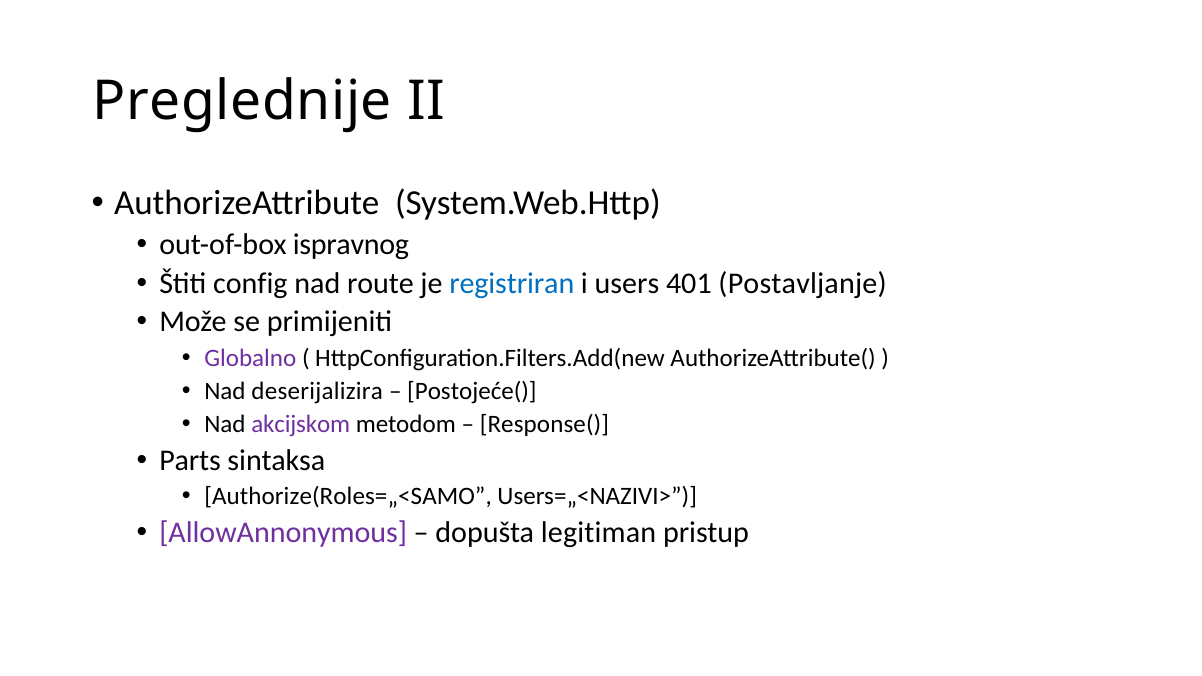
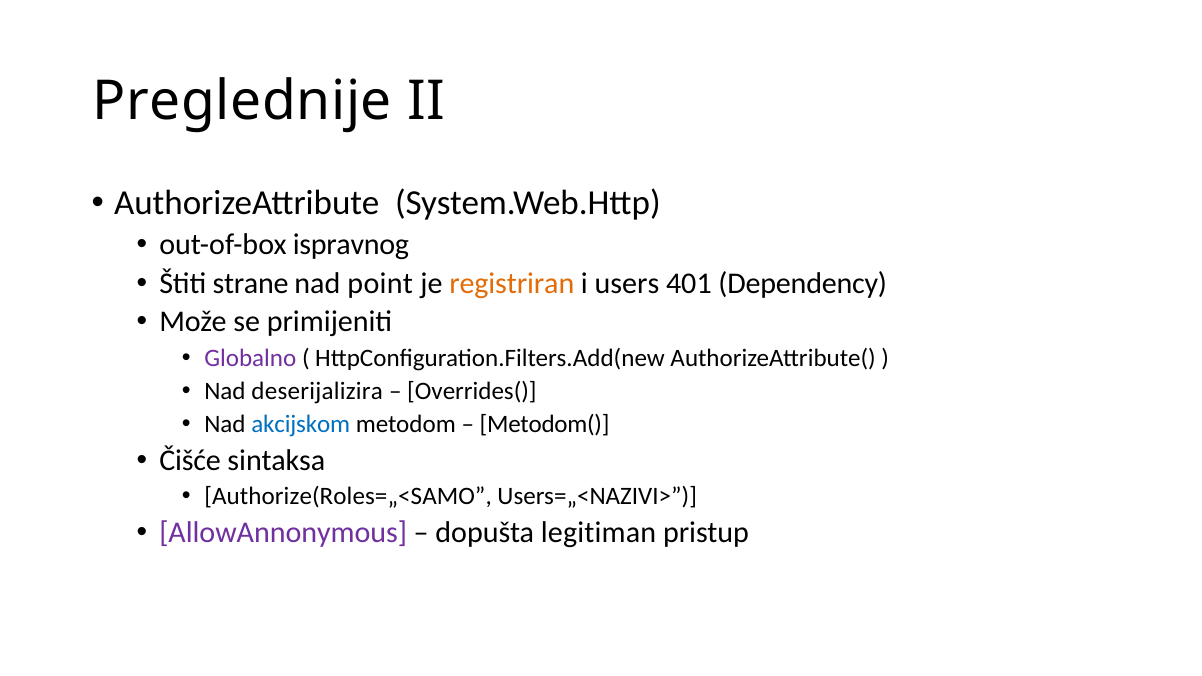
config: config -> strane (251, 283)
route: route -> point (380, 283)
registriran colour: blue -> orange (512, 283)
Postavljanje: Postavljanje -> Dependency (803, 283)
Postojeće(: Postojeće( -> Overrides( (472, 391)
akcijskom colour: purple -> blue (301, 425)
Response(: Response( -> Metodom( (545, 425)
Parts: Parts -> Čišće (190, 461)
